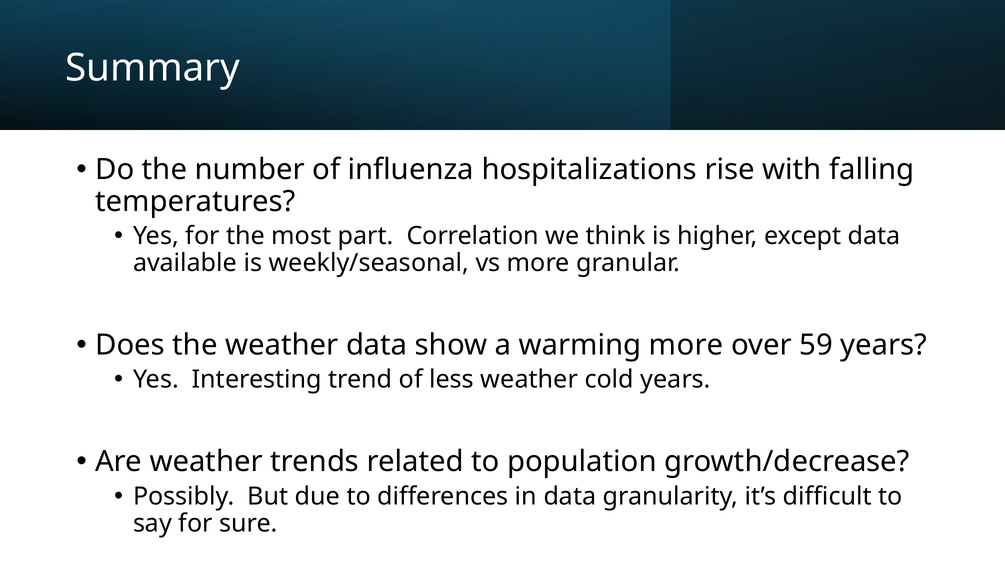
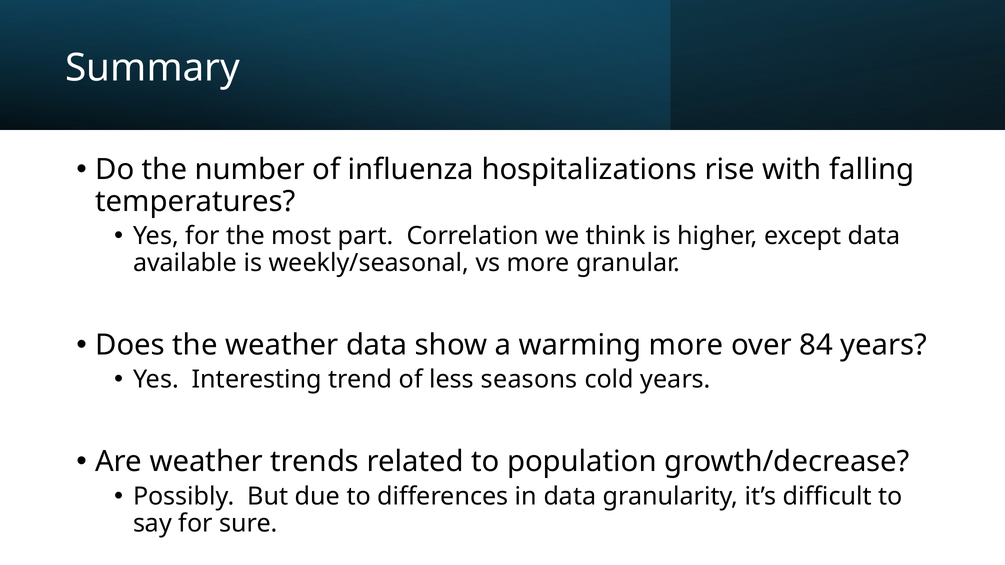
59: 59 -> 84 (816, 345)
less weather: weather -> seasons (529, 380)
